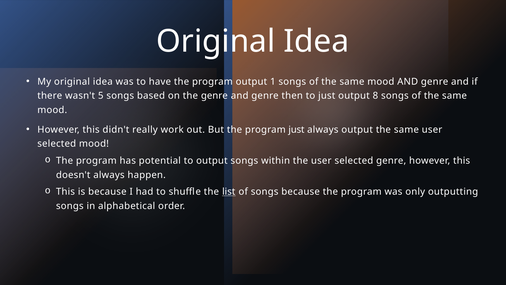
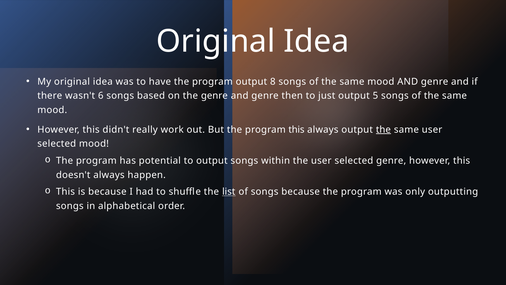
1: 1 -> 8 (273, 81)
5: 5 -> 6 (101, 96)
8: 8 -> 5 (375, 96)
program just: just -> this (296, 129)
the underline: none -> present (383, 129)
